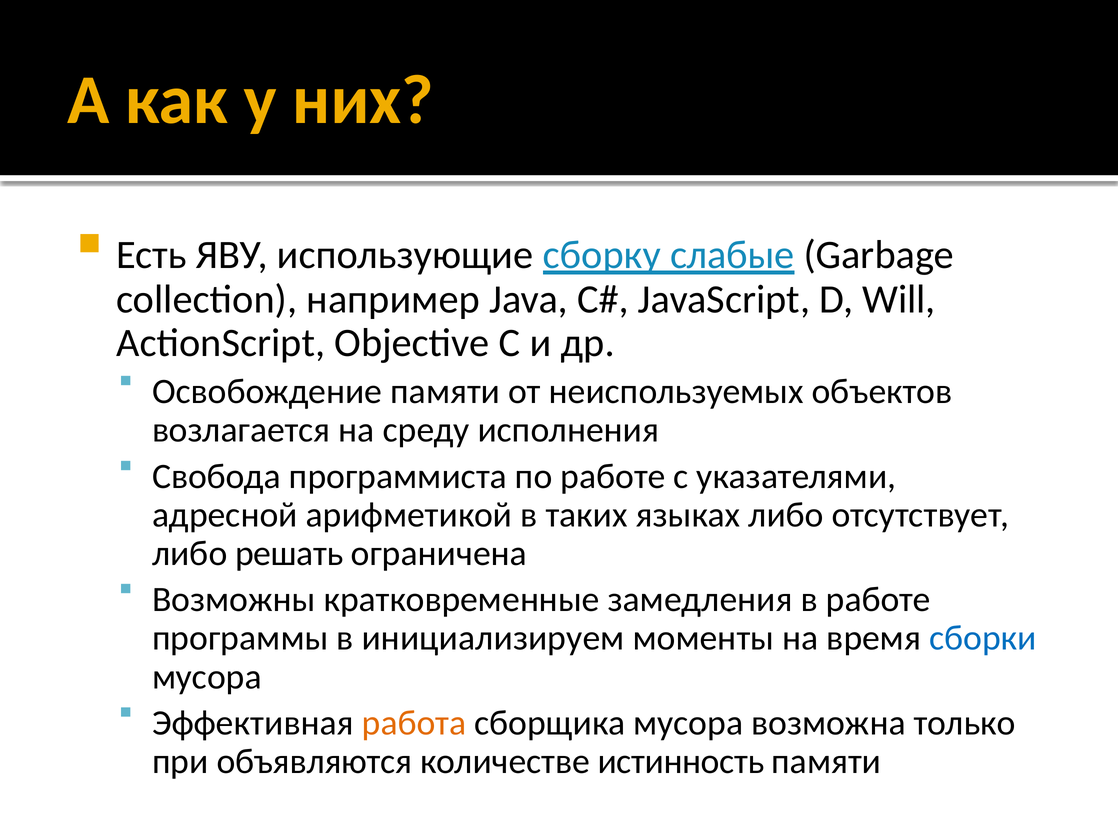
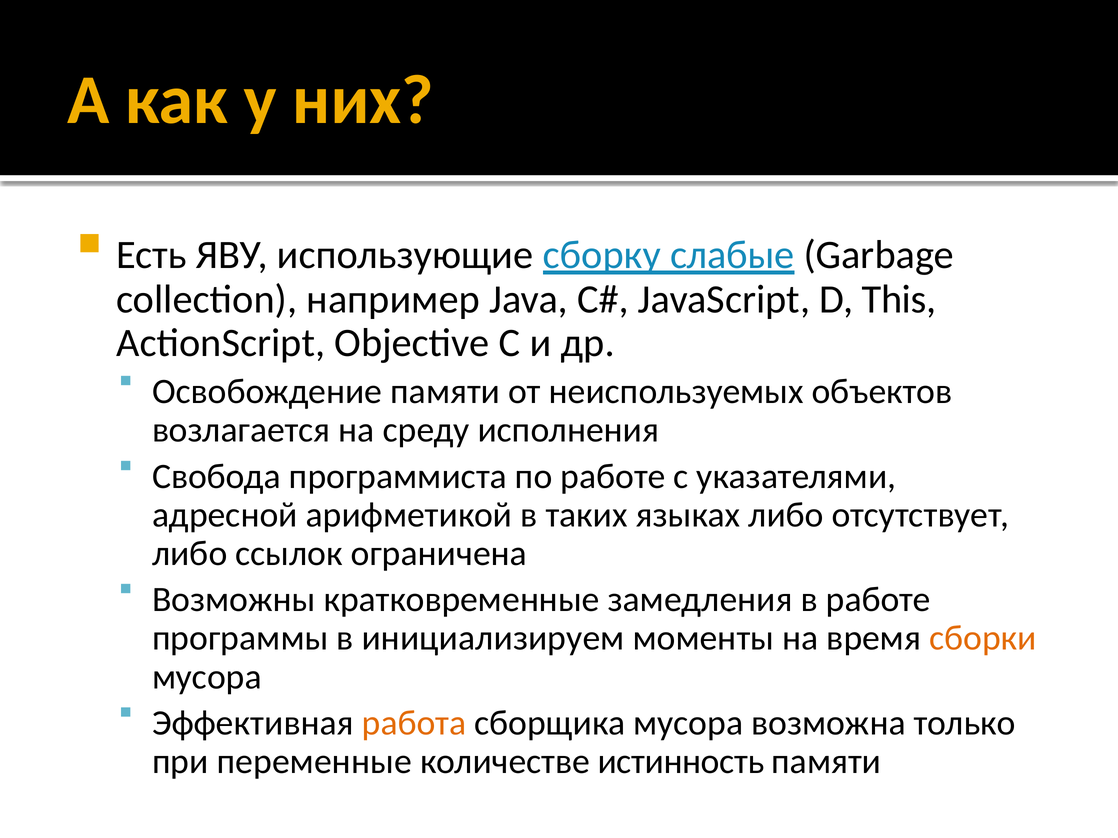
Will: Will -> This (899, 300)
решать: решать -> ссылок (289, 554)
сборки colour: blue -> orange (983, 639)
объявляются: объявляются -> переменные (314, 762)
